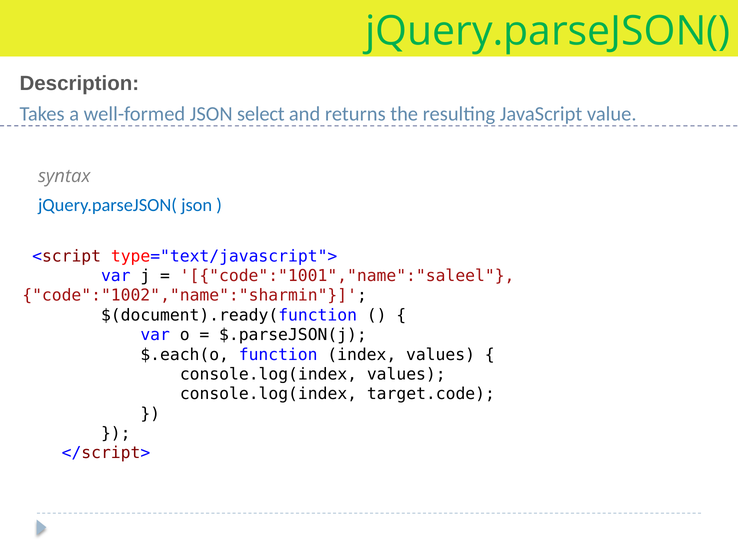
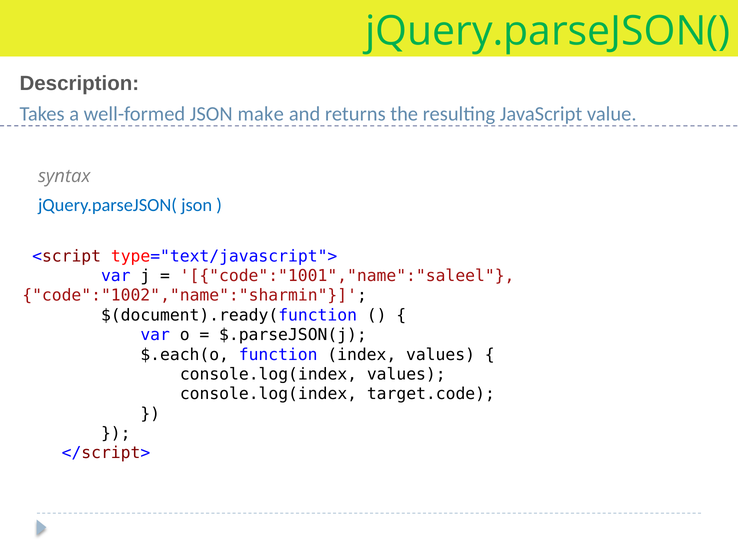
select: select -> make (261, 114)
